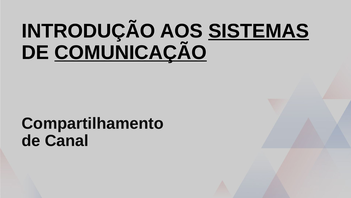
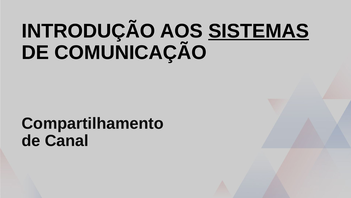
COMUNICAÇÃO underline: present -> none (131, 52)
